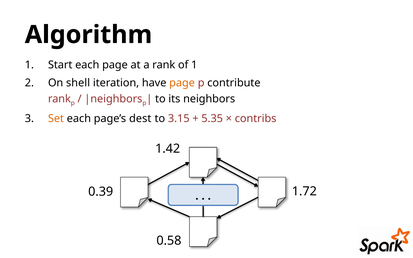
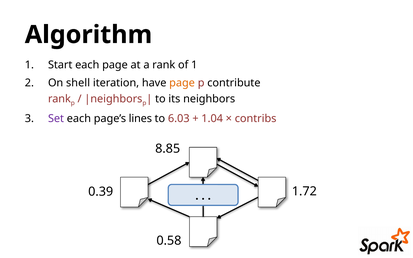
Set colour: orange -> purple (56, 119)
dest: dest -> lines (140, 119)
3.15: 3.15 -> 6.03 (179, 119)
5.35: 5.35 -> 1.04 (212, 119)
1.42: 1.42 -> 8.85 (168, 149)
